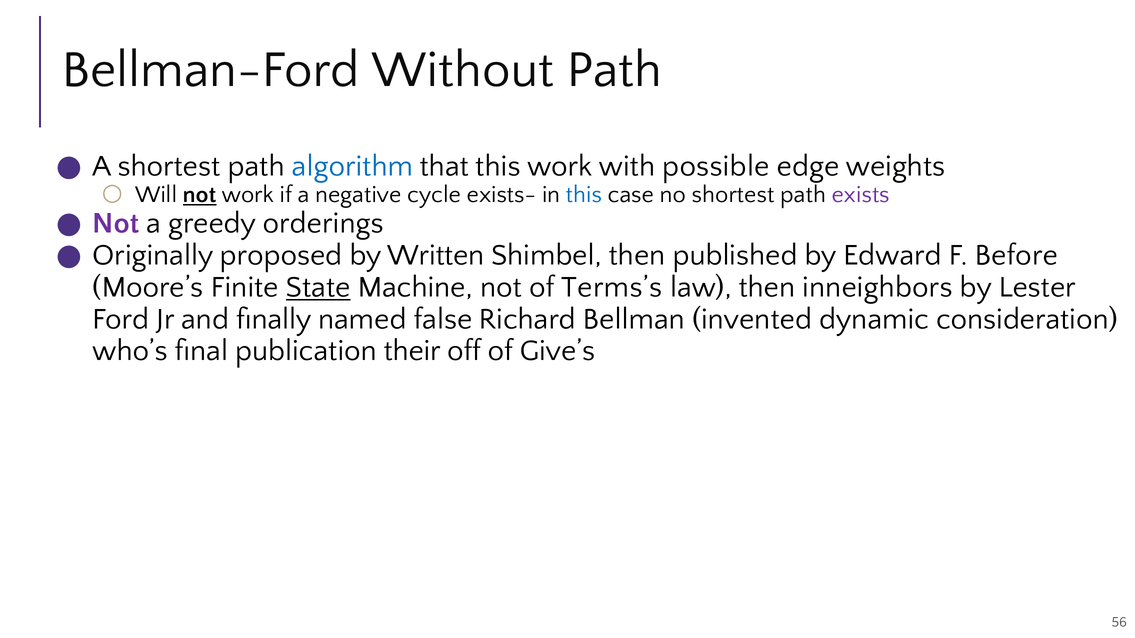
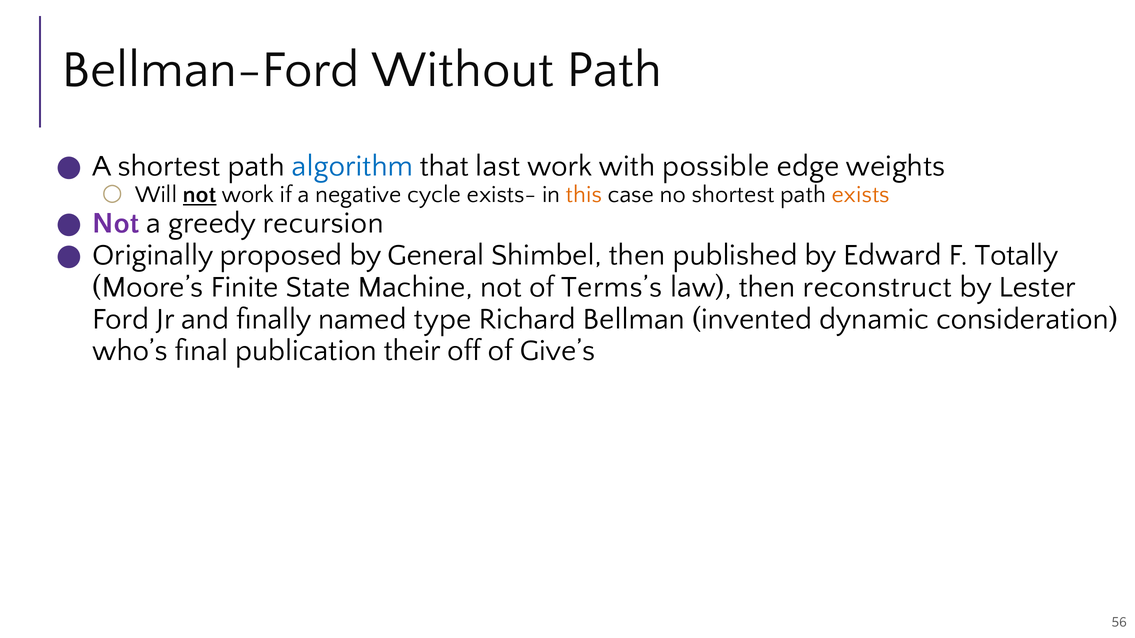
that this: this -> last (498, 166)
this colour: blue -> orange (584, 195)
exists colour: purple -> orange (861, 195)
orderings: orderings -> recursion (323, 223)
Written: Written -> General (436, 255)
Before: Before -> Totally (1017, 255)
State underline: present -> none (318, 287)
inneighbors: inneighbors -> reconstruct (877, 287)
false: false -> type (443, 319)
